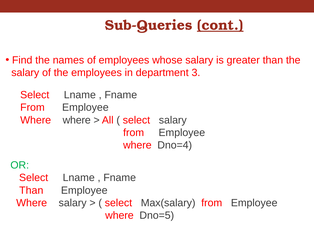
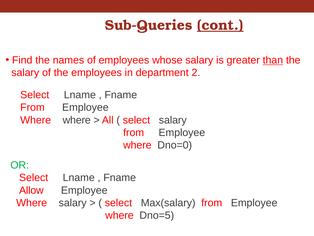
than underline: none -> present (273, 60)
3: 3 -> 2 (196, 73)
Dno=4: Dno=4 -> Dno=0 (175, 145)
Than: Than -> Allow (31, 190)
